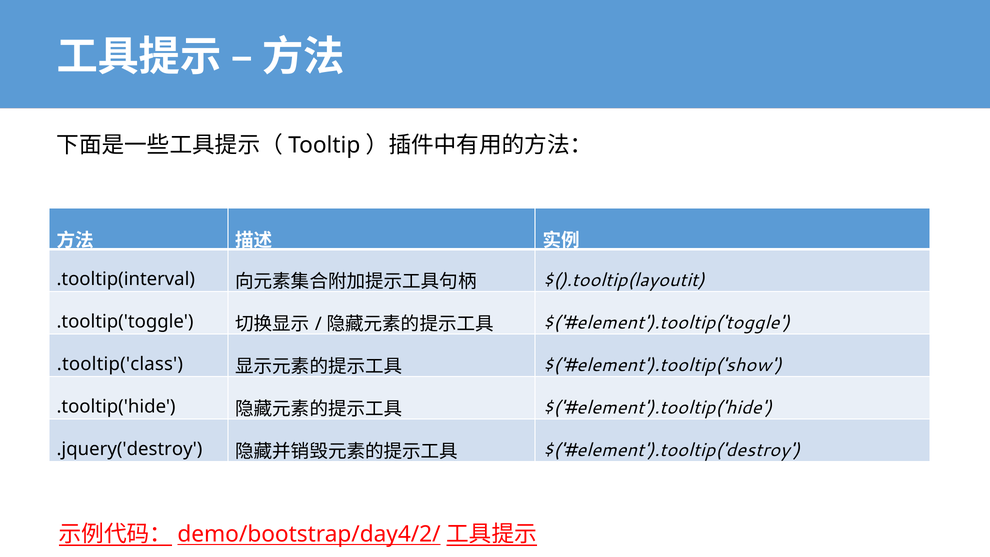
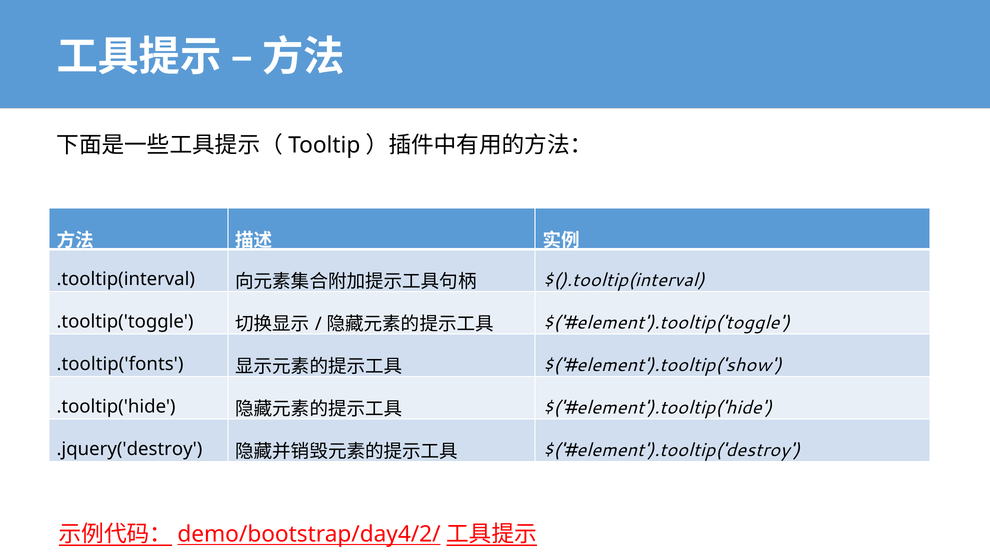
$().tooltip(layoutit: $().tooltip(layoutit -> $().tooltip(interval (624, 280)
.tooltip('class: .tooltip('class -> .tooltip('fonts (120, 364)
